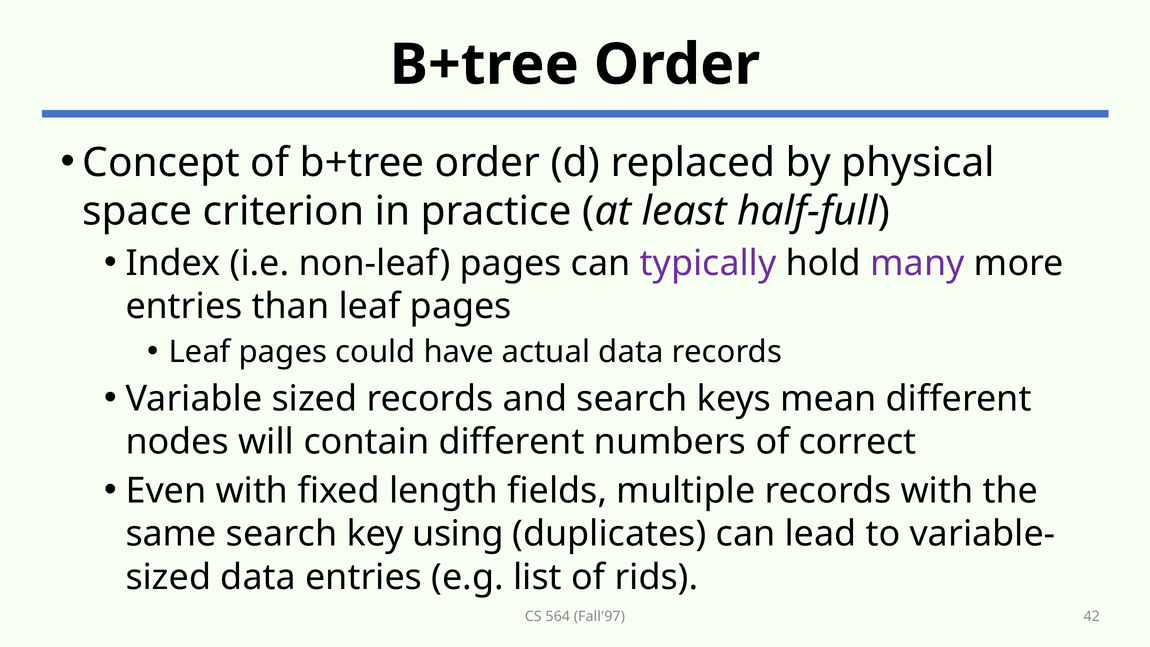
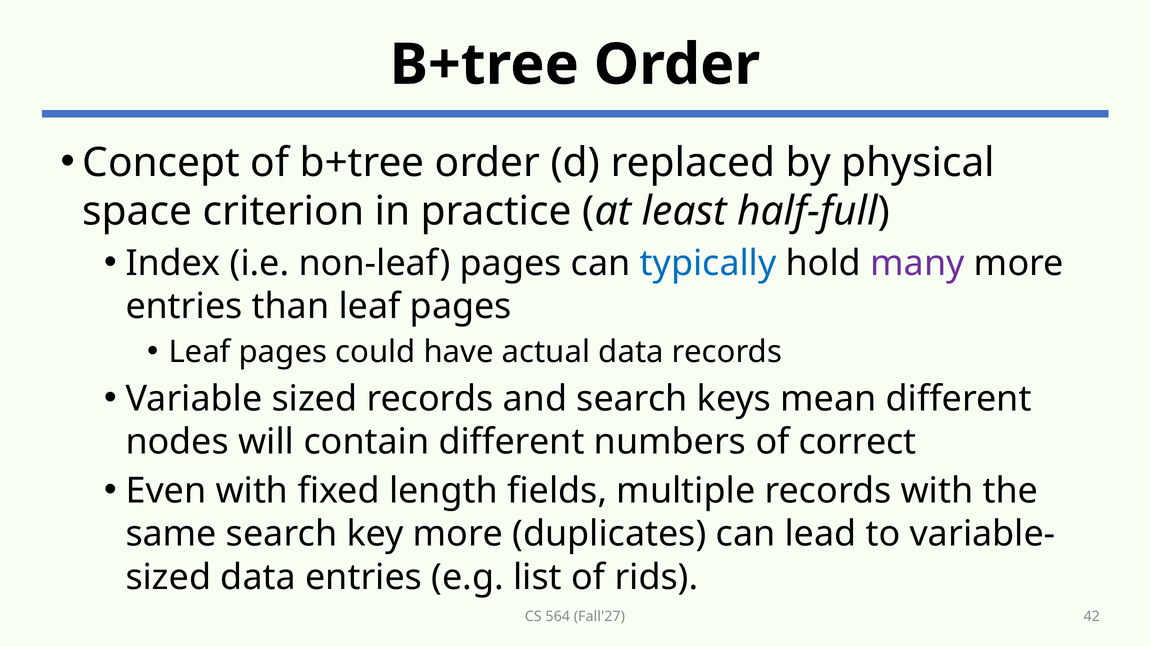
typically colour: purple -> blue (708, 263)
key using: using -> more (458, 534)
Fall'97: Fall'97 -> Fall'27 (599, 617)
